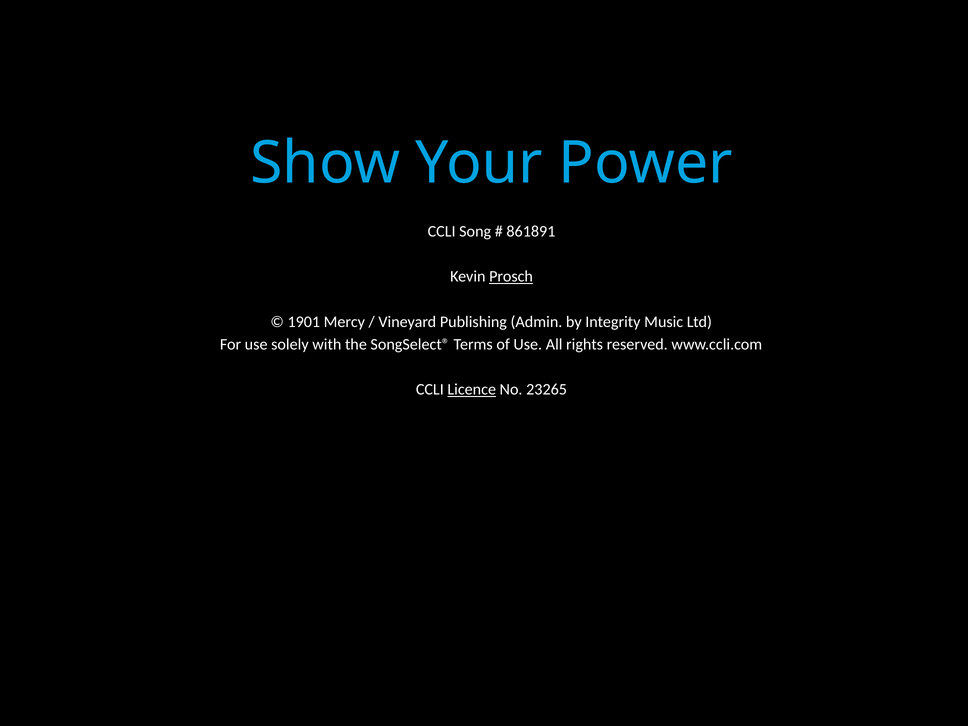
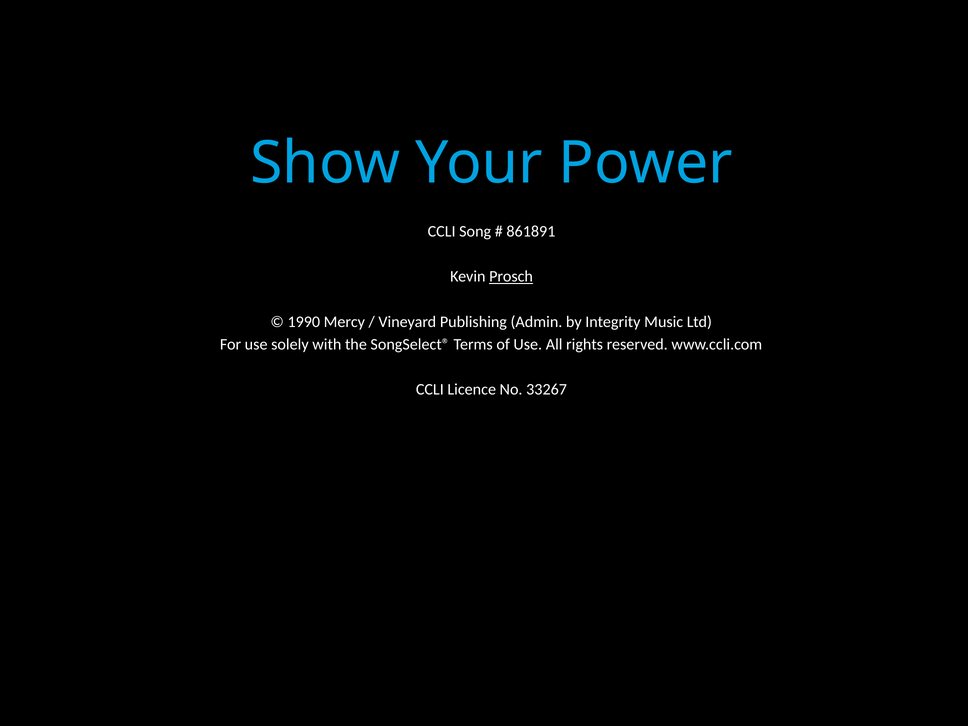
1901: 1901 -> 1990 (304, 322)
Licence underline: present -> none (472, 390)
23265: 23265 -> 33267 (547, 390)
